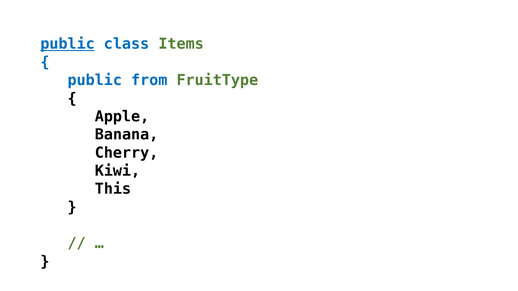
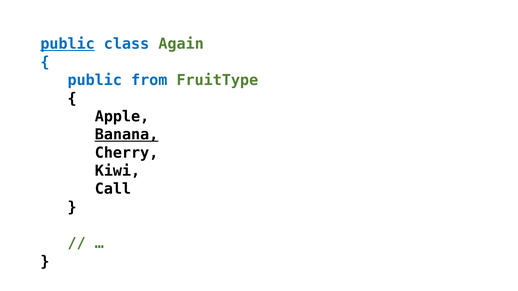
Items: Items -> Again (181, 44)
Banana underline: none -> present (127, 135)
This: This -> Call (113, 189)
